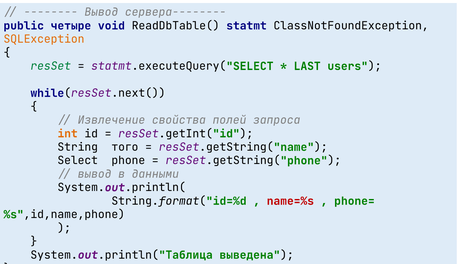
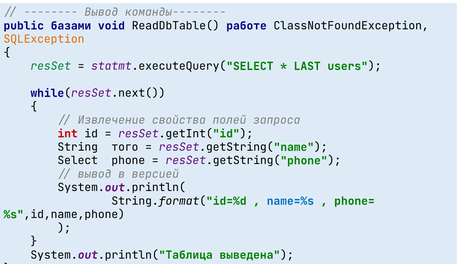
сервера--------: сервера-------- -> команды-------- (176, 12)
четыре: четыре -> базами (71, 26)
statmt: statmt -> работе (247, 26)
int colour: orange -> red (68, 134)
данными: данными -> версией (155, 174)
name=%s colour: red -> blue (290, 201)
